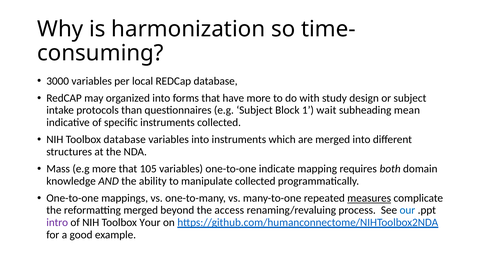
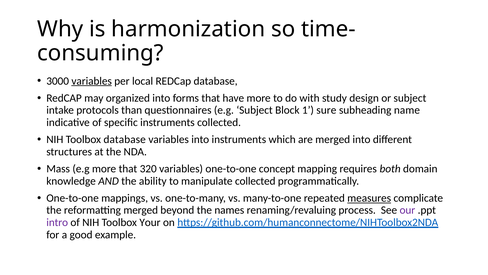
variables underline: none -> present (92, 81)
wait: wait -> sure (326, 110)
mean: mean -> name (407, 110)
105: 105 -> 320 (148, 169)
indicate: indicate -> concept (277, 169)
access: access -> names (229, 210)
our colour: blue -> purple (407, 210)
